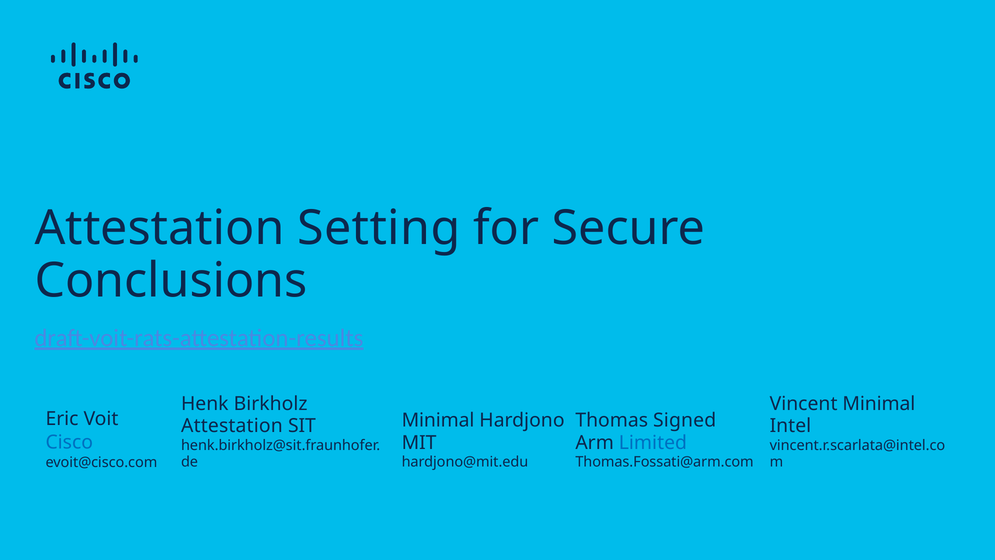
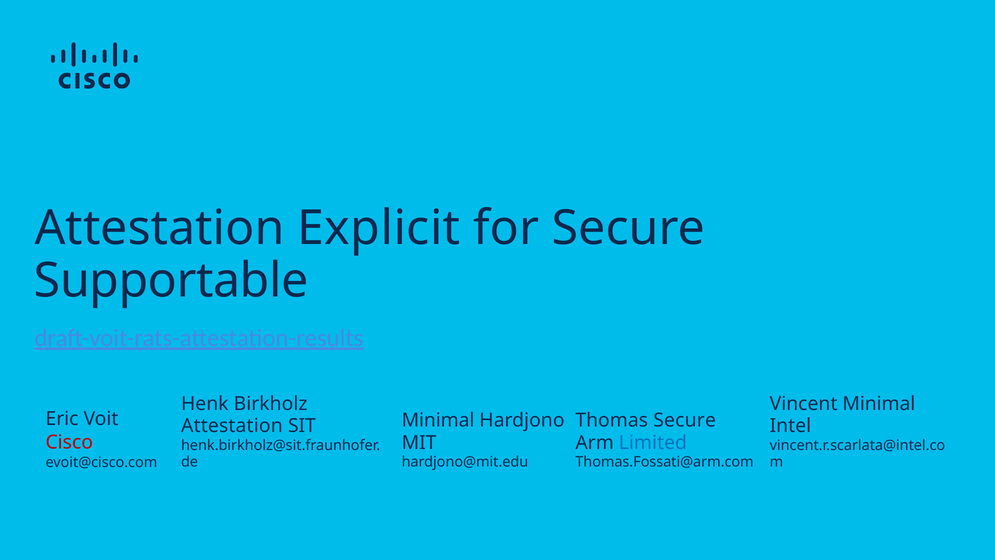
Setting: Setting -> Explicit (379, 228)
Conclusions: Conclusions -> Supportable (171, 280)
Thomas Signed: Signed -> Secure (685, 420)
Cisco colour: blue -> red (69, 442)
